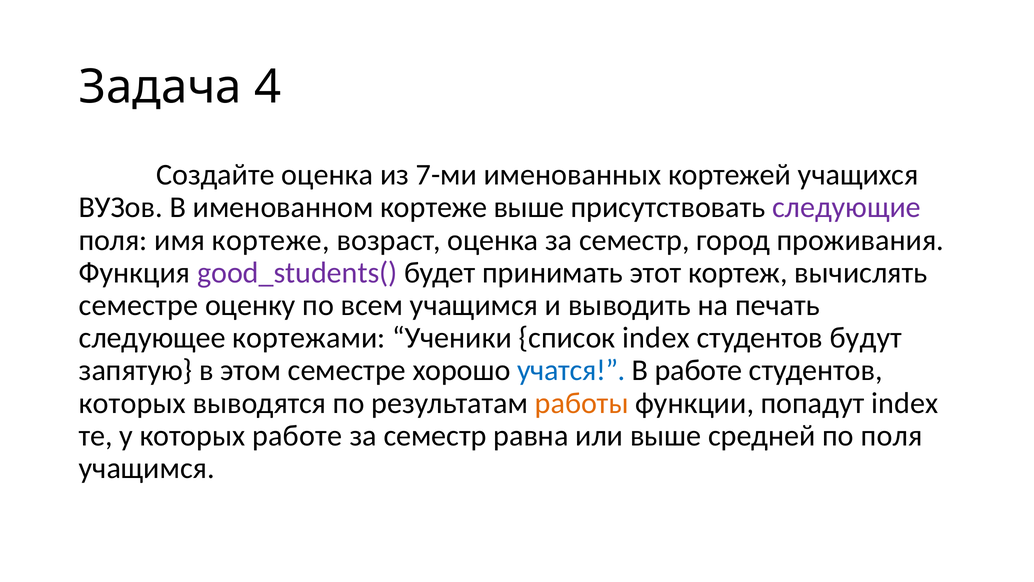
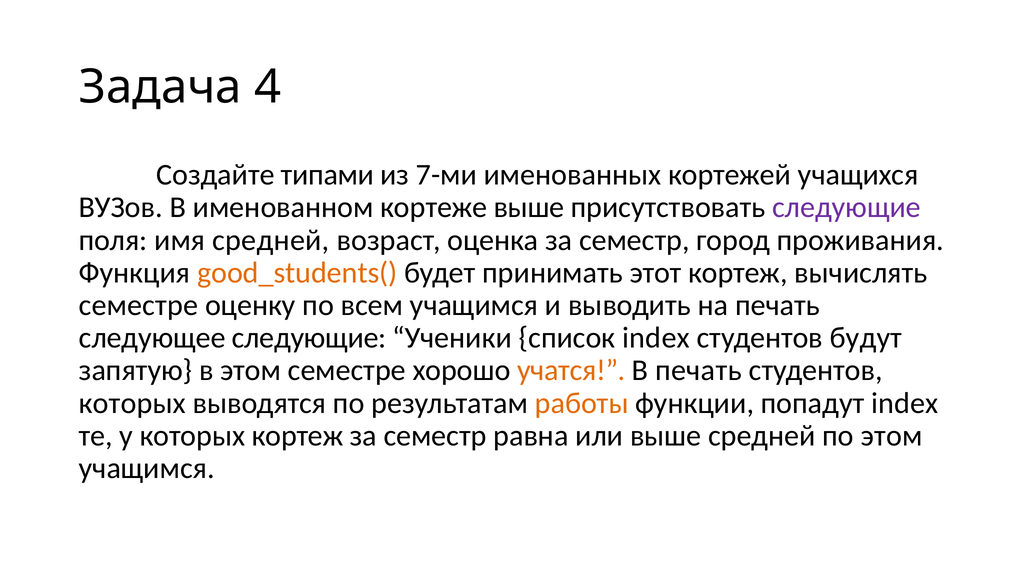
Создайте оценка: оценка -> типами (327, 175)
имя кортеже: кортеже -> средней (271, 240)
good_students( colour: purple -> orange (297, 273)
следующее кортежами: кортежами -> следующие (309, 338)
учатся colour: blue -> orange (571, 370)
В работе: работе -> печать (698, 370)
которых работе: работе -> кортеж (298, 435)
по поля: поля -> этом (892, 435)
